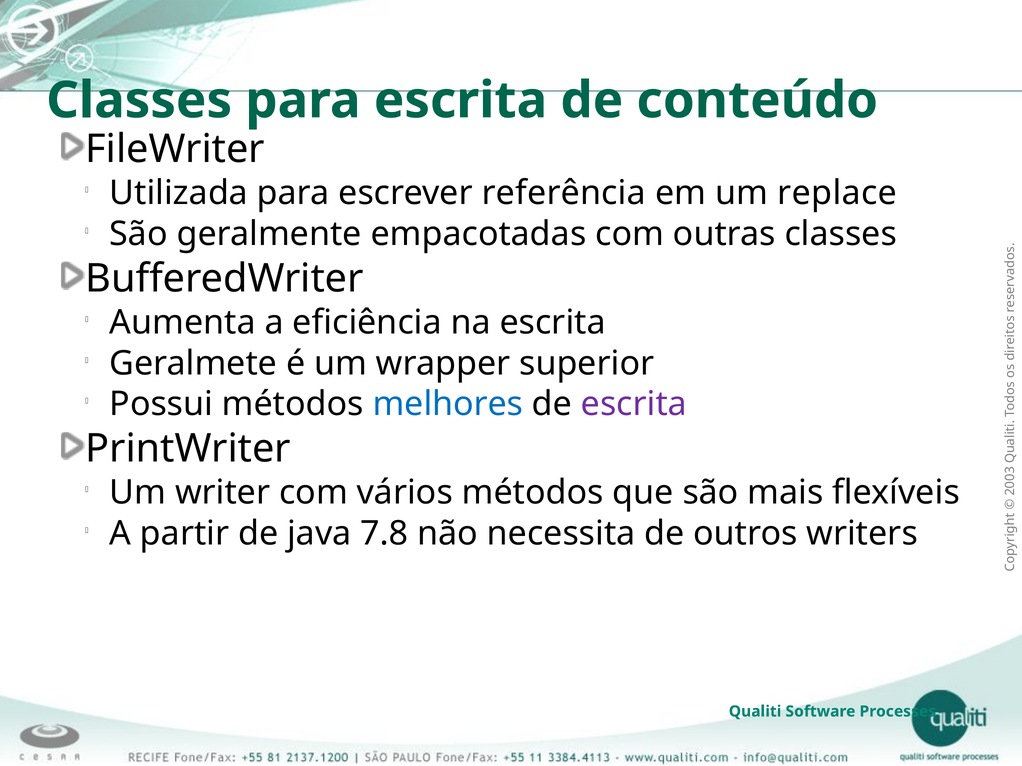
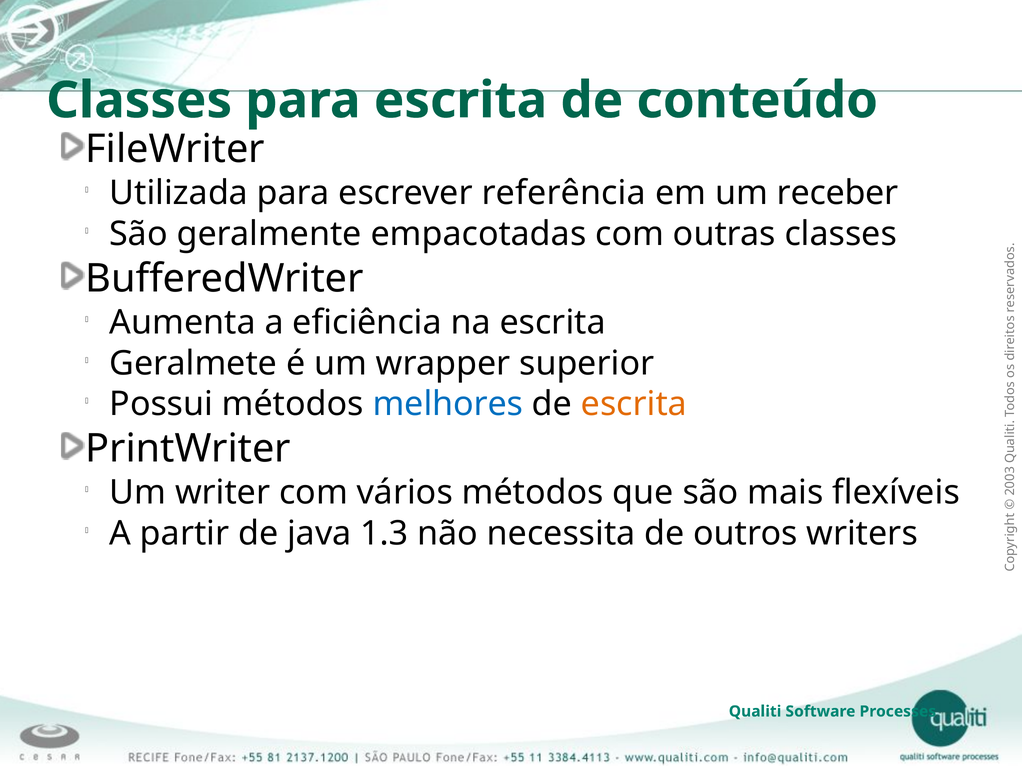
replace: replace -> receber (838, 193)
escrita colour: purple -> orange (634, 404)
7.8: 7.8 -> 1.3 (384, 534)
